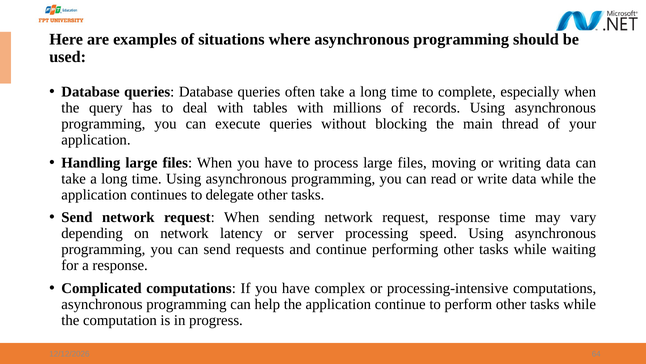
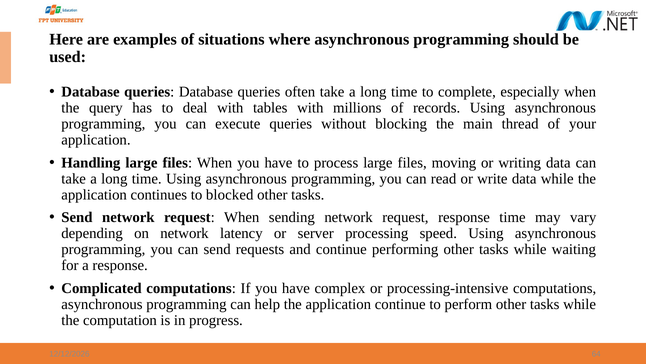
delegate: delegate -> blocked (230, 194)
